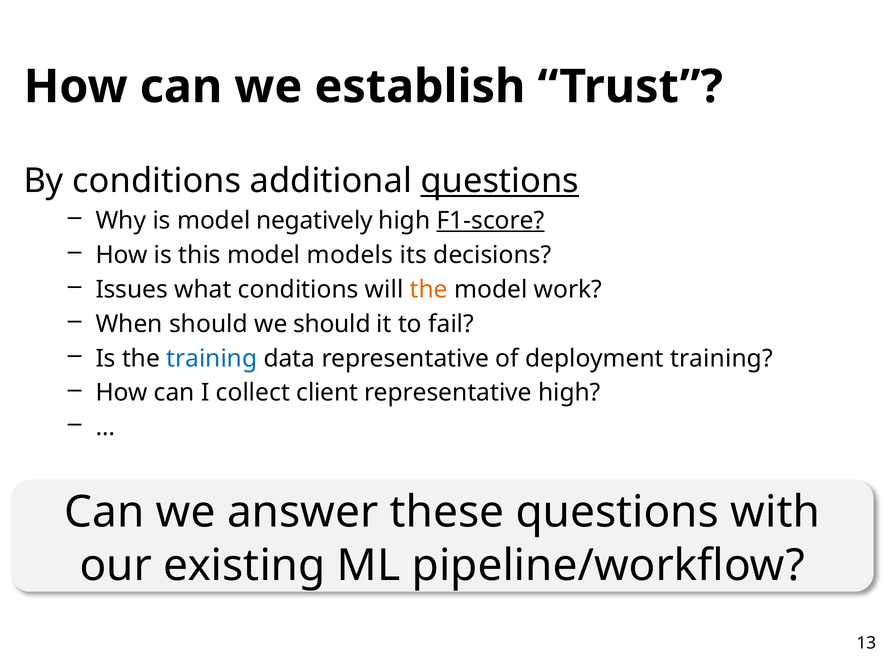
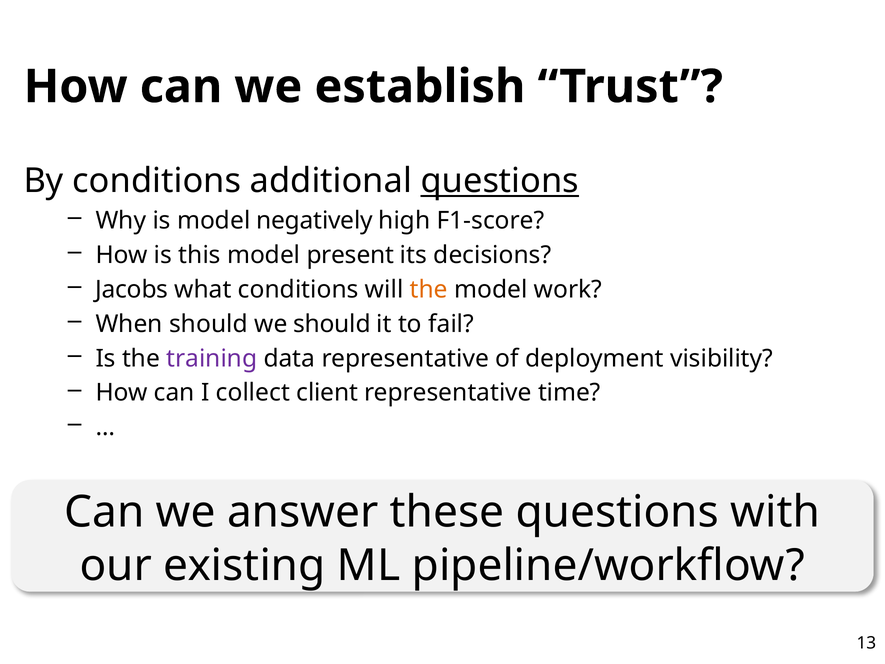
F1-score underline: present -> none (491, 221)
models: models -> present (350, 255)
Issues: Issues -> Jacobs (132, 289)
training colour: blue -> purple (212, 358)
deployment training: training -> visibility (722, 358)
representative high: high -> time (569, 393)
